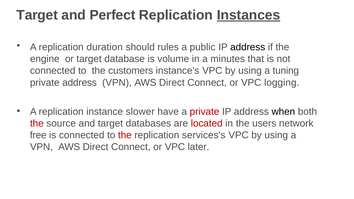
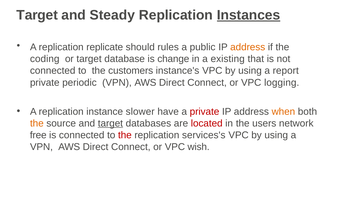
Perfect: Perfect -> Steady (112, 15)
duration: duration -> replicate (105, 47)
address colour: black -> orange (248, 47)
engine: engine -> coding (45, 59)
volume: volume -> change (173, 59)
minutes: minutes -> existing (228, 59)
tuning: tuning -> report (286, 71)
private address: address -> periodic (79, 83)
when colour: black -> orange (283, 112)
the colour: red -> orange (37, 123)
target underline: none -> present (110, 123)
later: later -> wish (199, 147)
